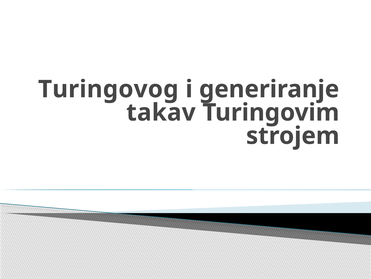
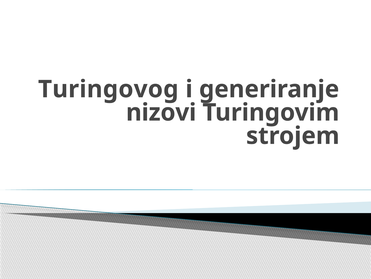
takav: takav -> nizovi (161, 112)
